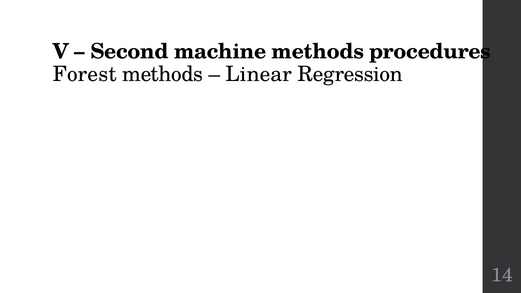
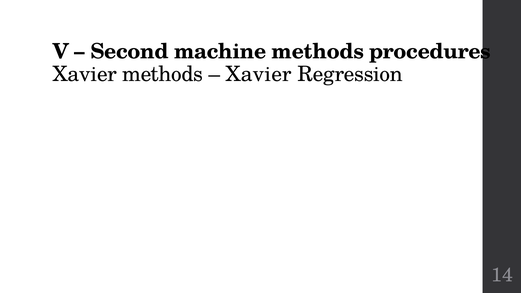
Forest: Forest -> Xavier (85, 74)
Linear: Linear -> Xavier (259, 74)
